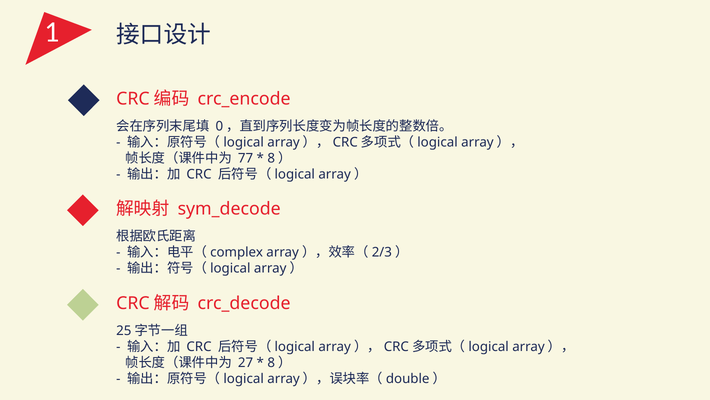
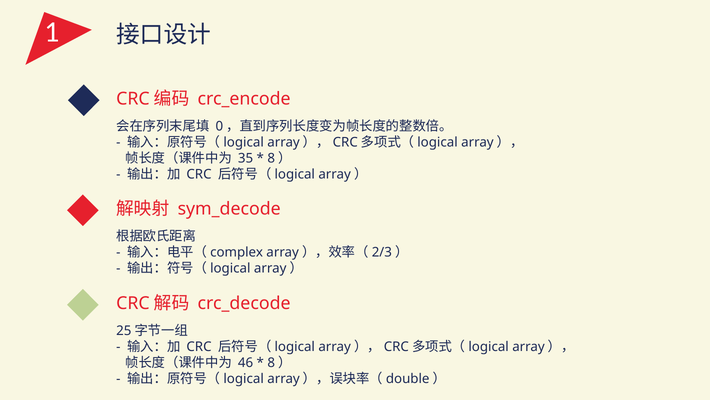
77: 77 -> 35 (246, 158)
27: 27 -> 46 (246, 362)
